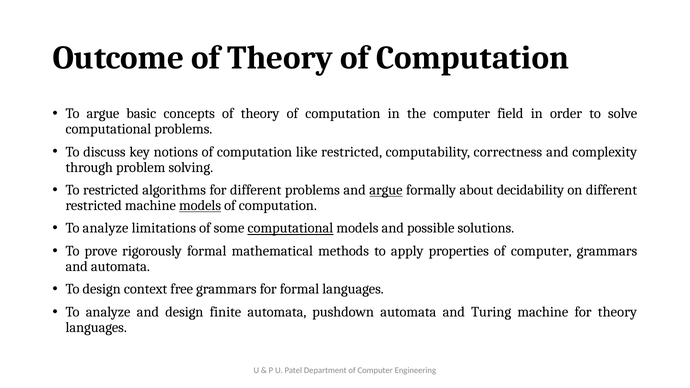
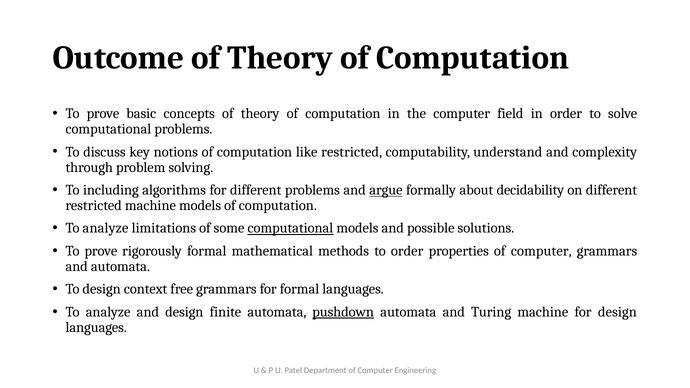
argue: argue -> prove (103, 114)
correctness: correctness -> understand (508, 152)
To restricted: restricted -> including (111, 190)
models underline: present -> none (200, 206)
to apply: apply -> order (407, 251)
pushdown underline: none -> present (343, 312)
for theory: theory -> design (617, 312)
